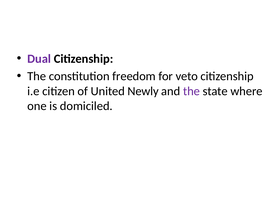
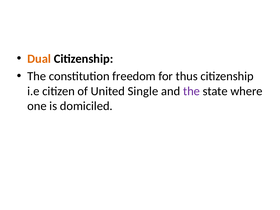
Dual colour: purple -> orange (39, 59)
veto: veto -> thus (187, 76)
Newly: Newly -> Single (143, 91)
